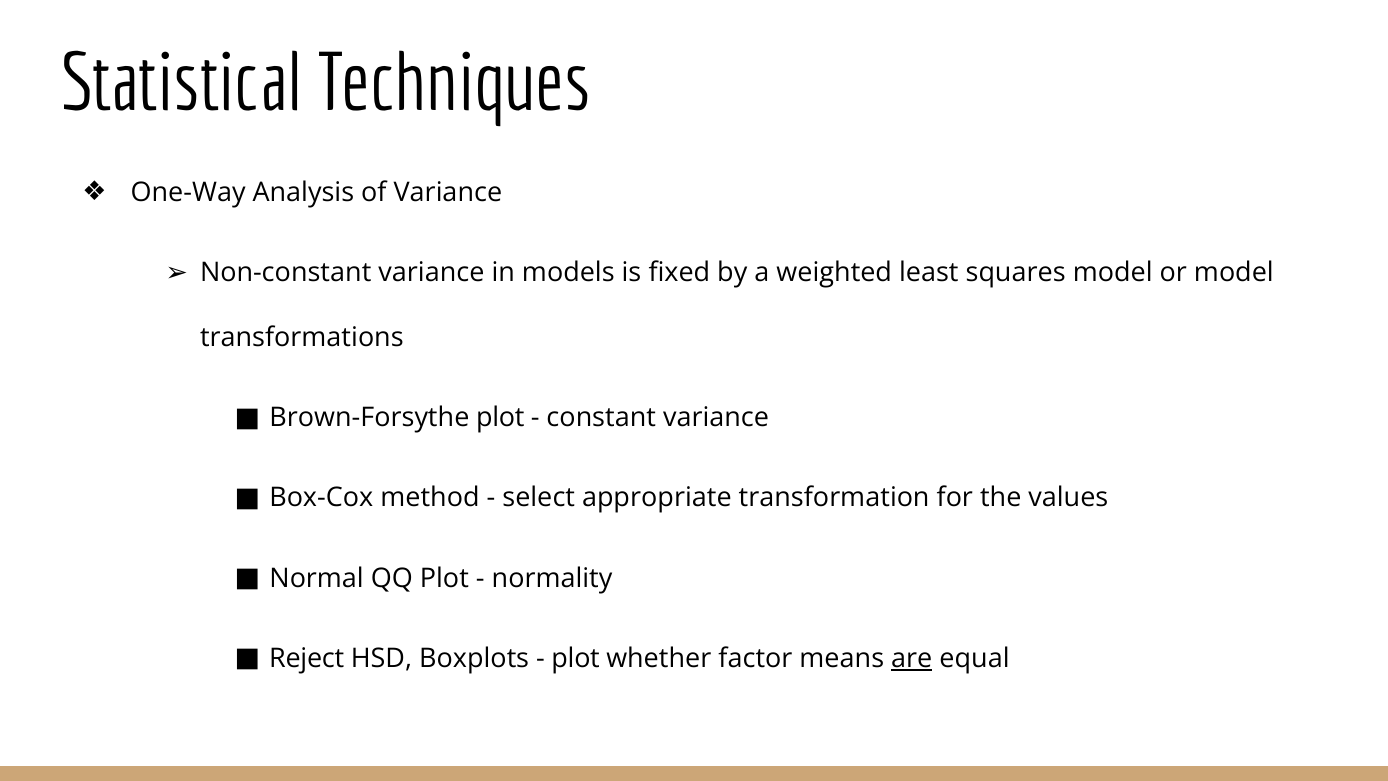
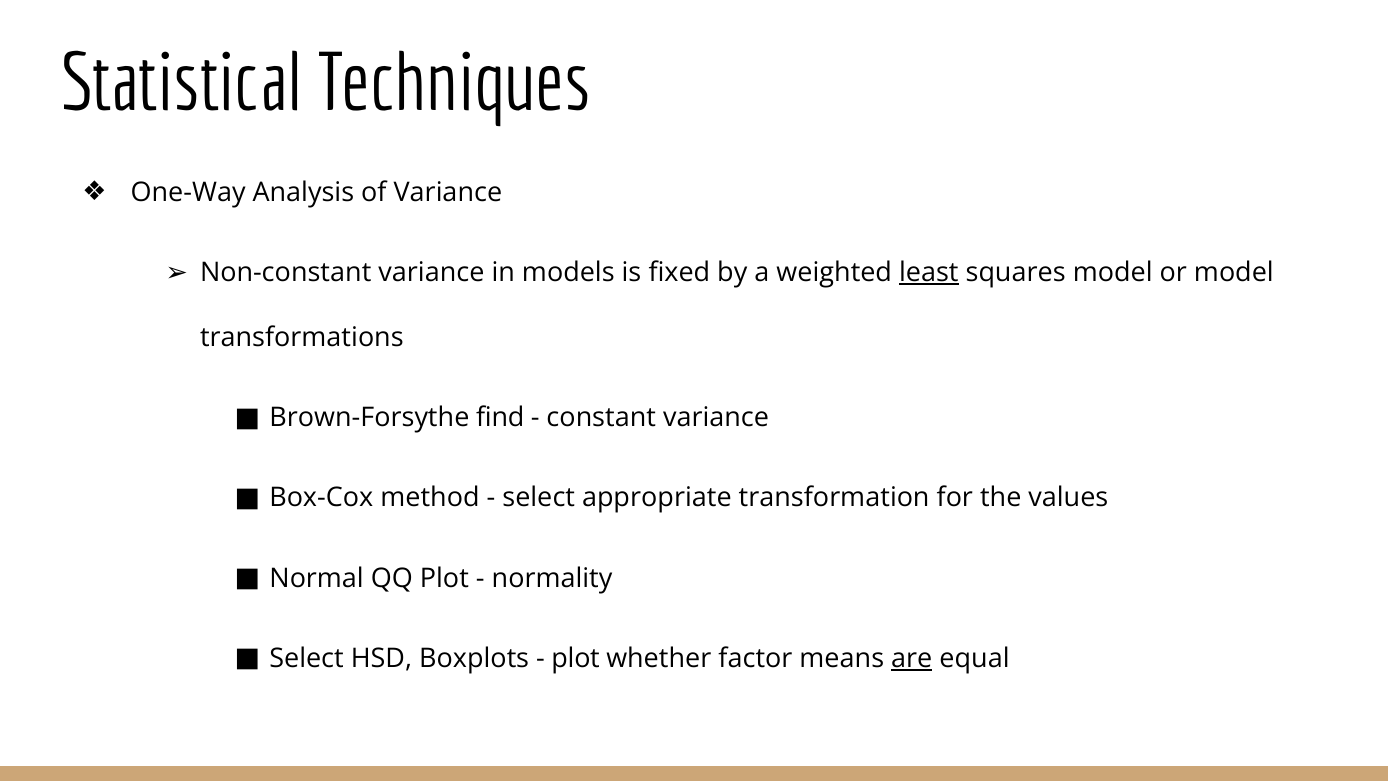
least underline: none -> present (929, 272)
Brown-Forsythe plot: plot -> find (500, 417)
Reject: Reject -> Select (307, 658)
